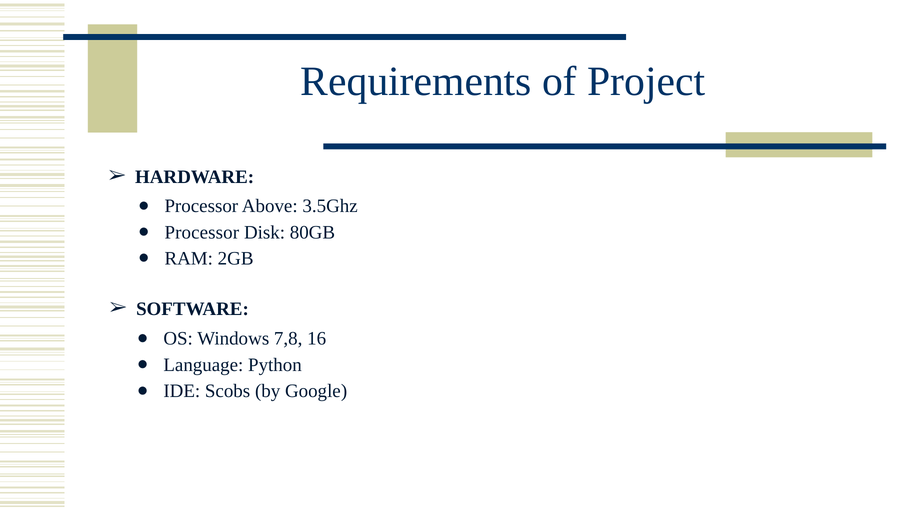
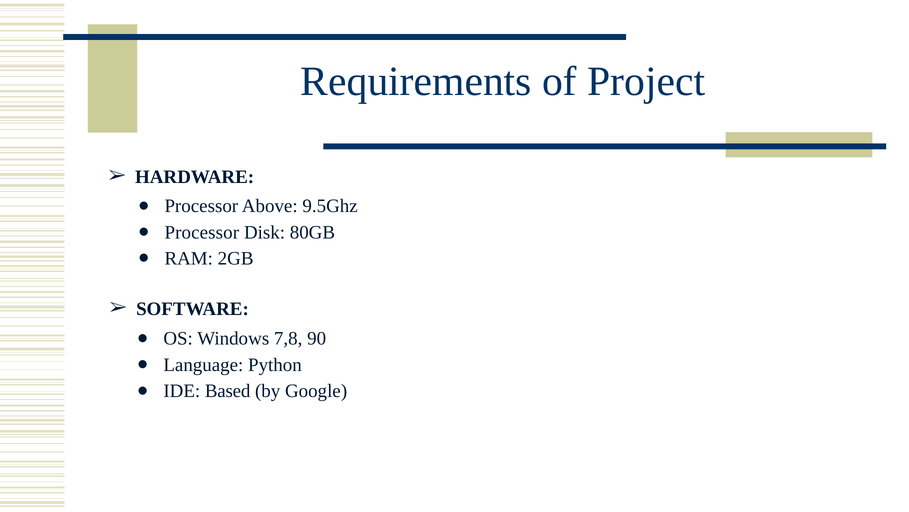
3.5Ghz: 3.5Ghz -> 9.5Ghz (330, 206)
16: 16 -> 90 (317, 338)
Scobs: Scobs -> Based (228, 390)
